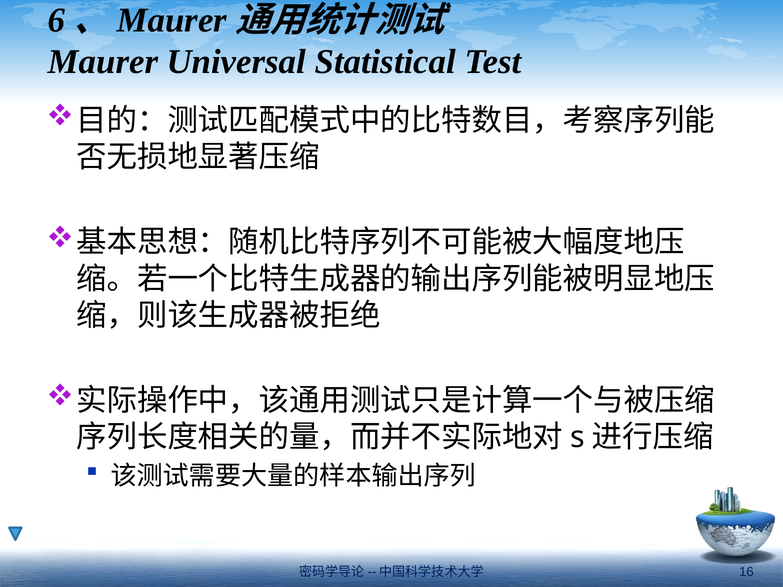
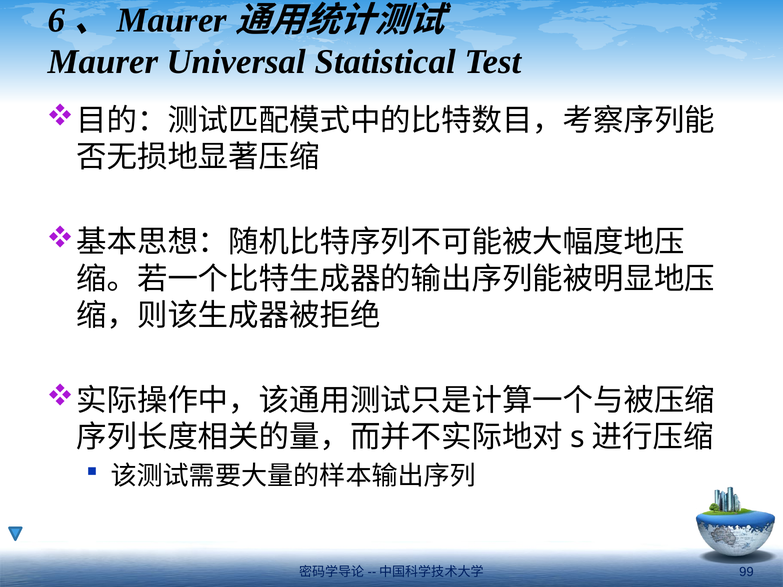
16: 16 -> 99 (746, 572)
